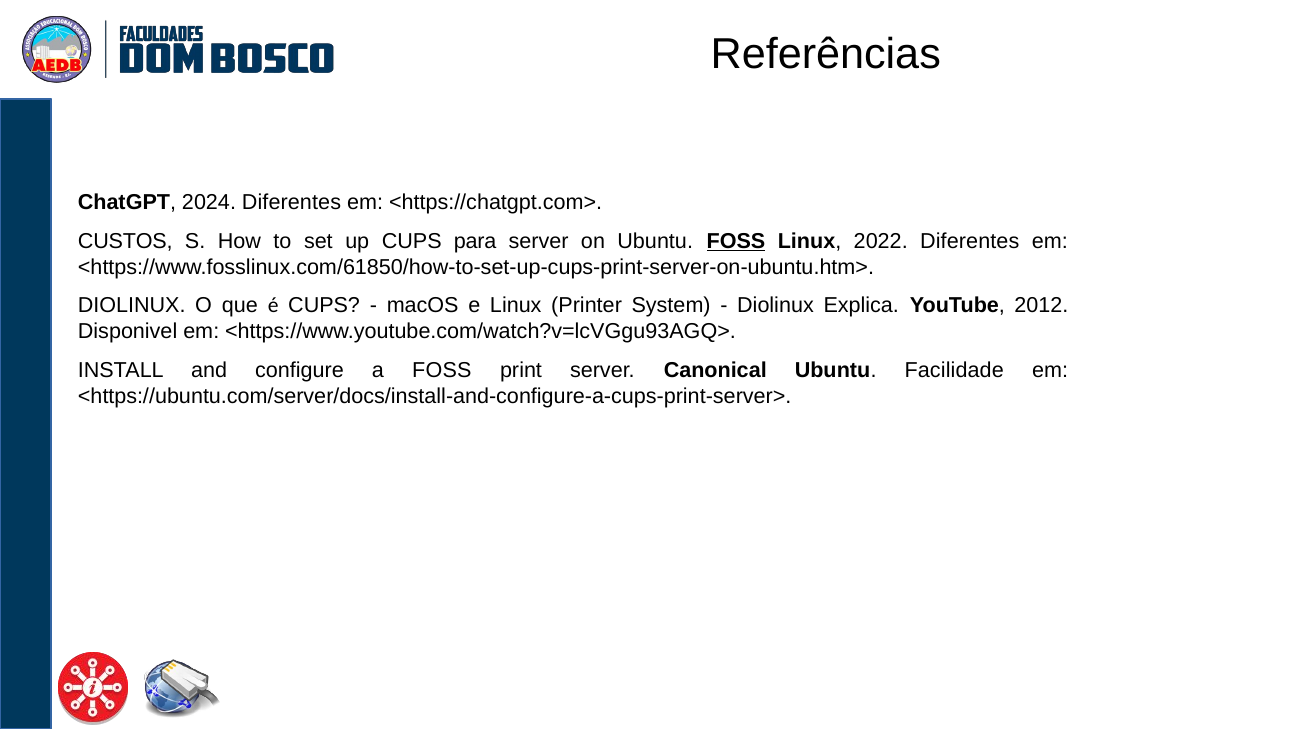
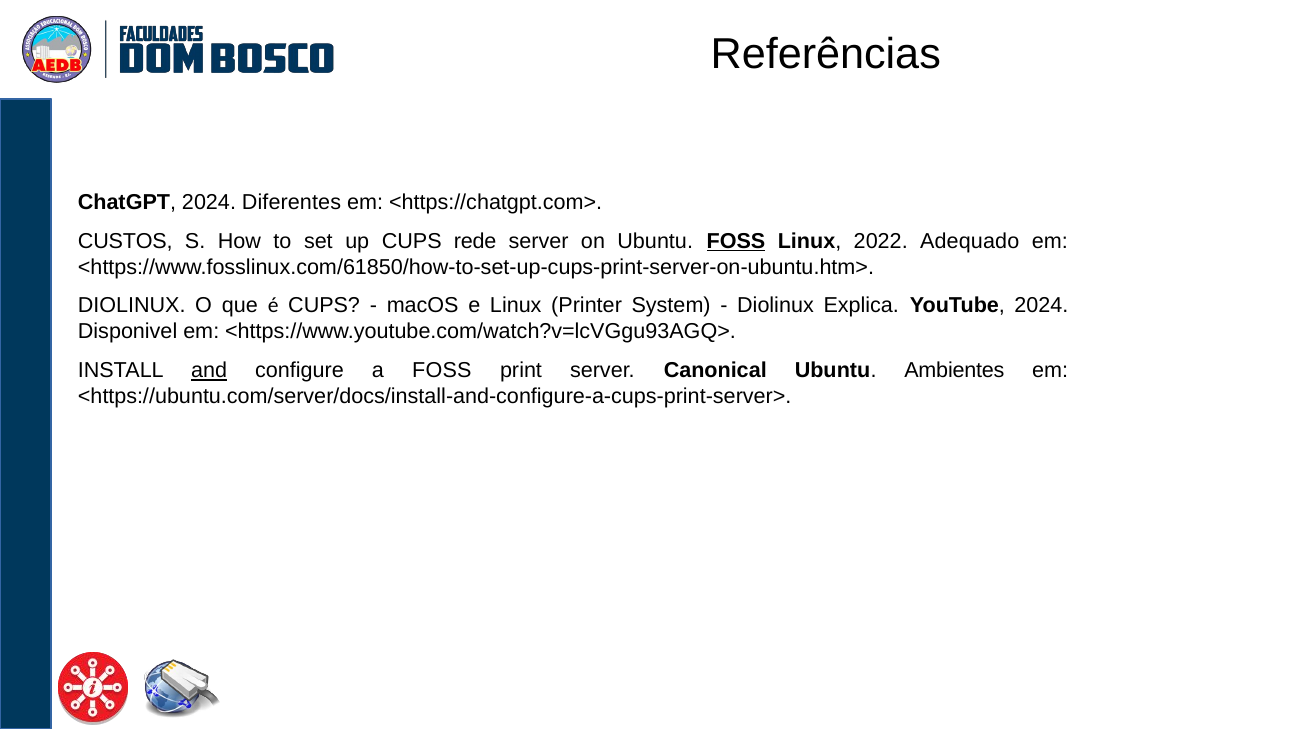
para: para -> rede (475, 241)
2022 Diferentes: Diferentes -> Adequado (970, 241)
YouTube 2012: 2012 -> 2024 (1041, 306)
and underline: none -> present (209, 370)
Facilidade: Facilidade -> Ambientes (954, 370)
